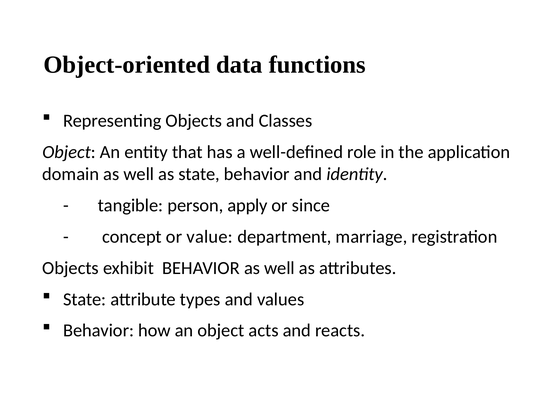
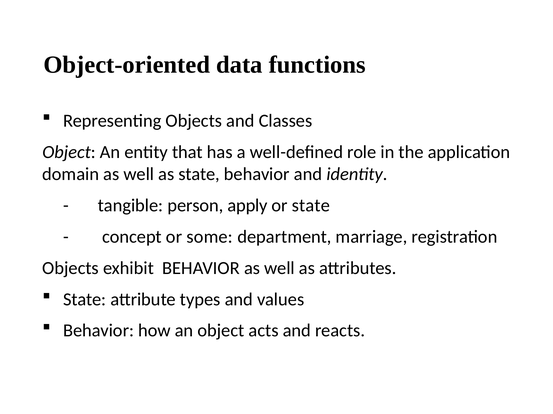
or since: since -> state (311, 206)
value: value -> some (210, 237)
